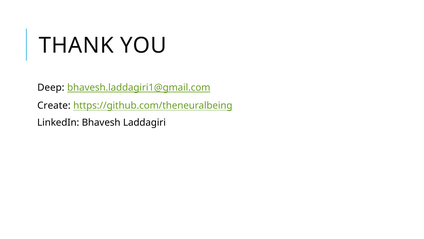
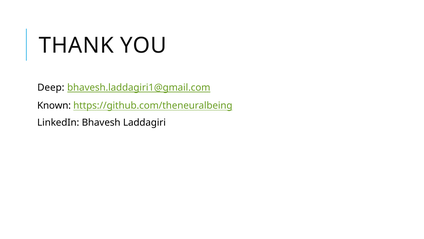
Create: Create -> Known (54, 106)
